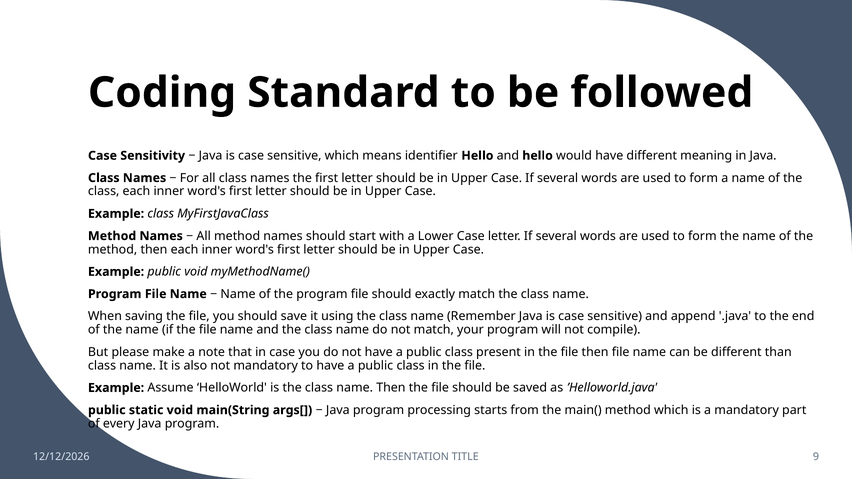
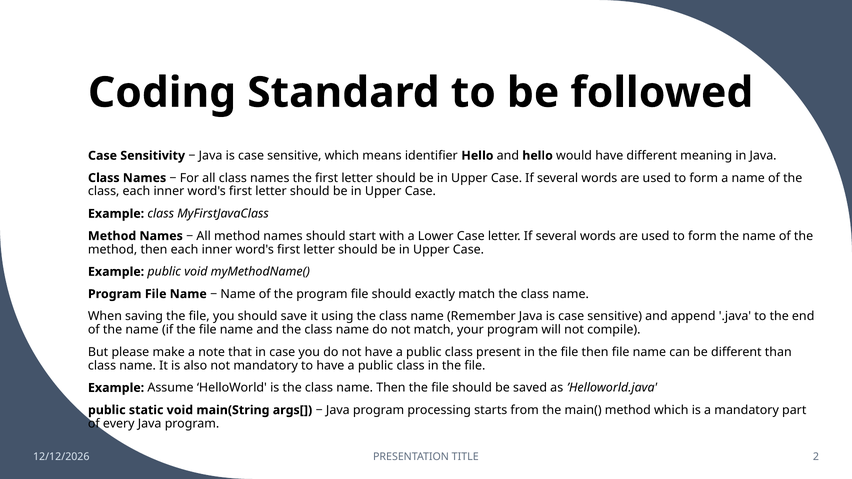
9: 9 -> 2 (816, 457)
